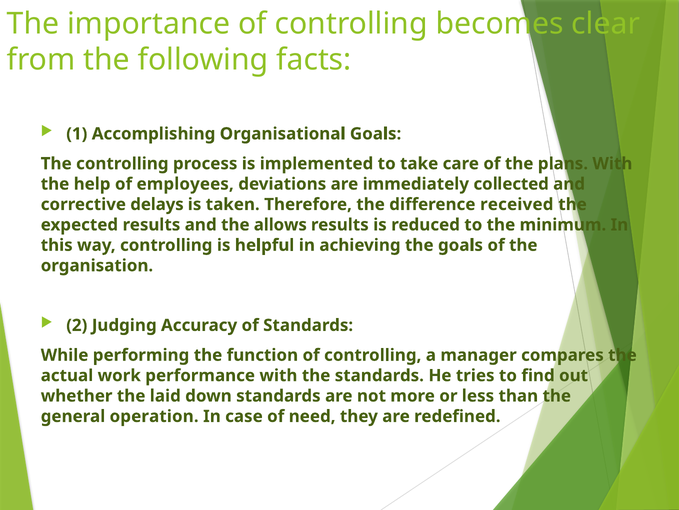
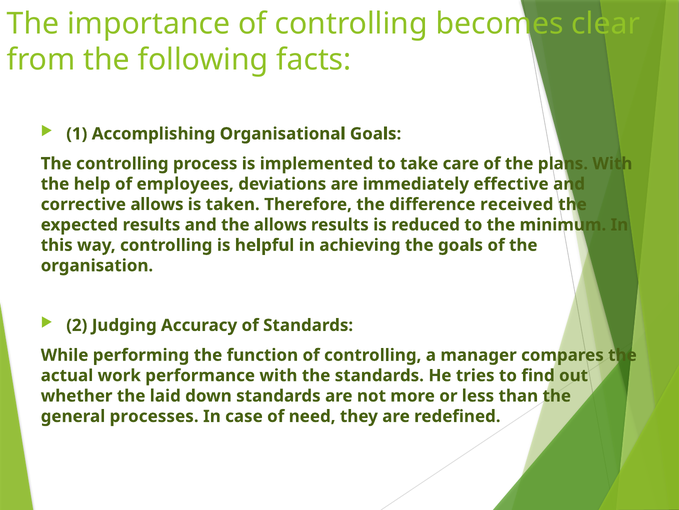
collected: collected -> effective (511, 184)
corrective delays: delays -> allows (157, 204)
operation: operation -> processes (154, 416)
